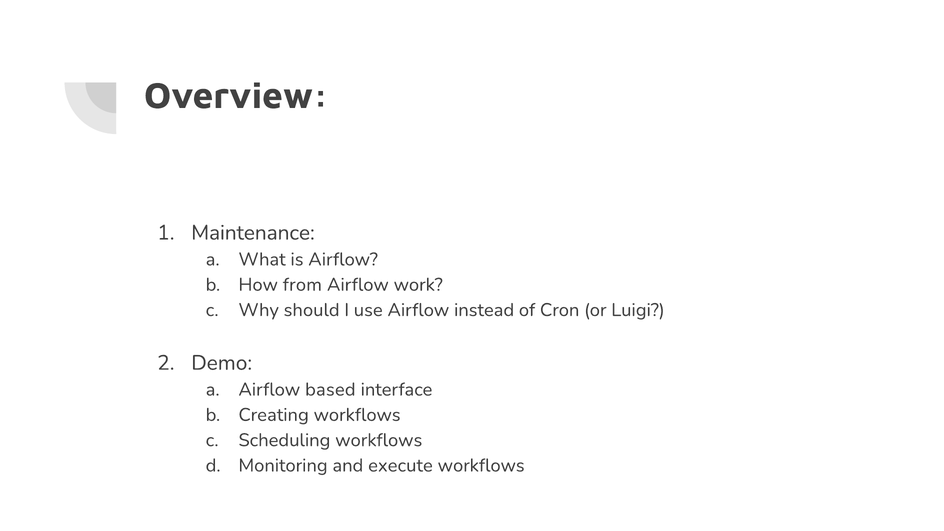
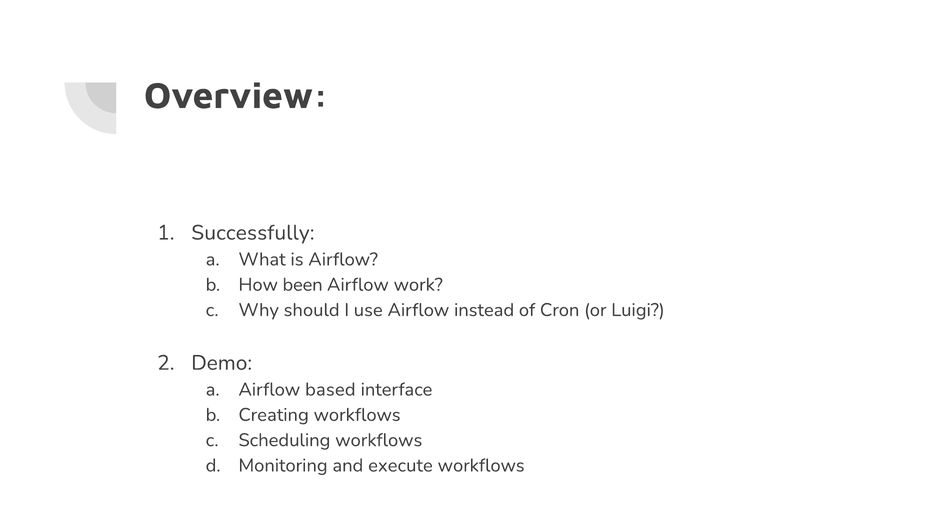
Maintenance: Maintenance -> Successfully (253, 233)
from: from -> been (303, 285)
